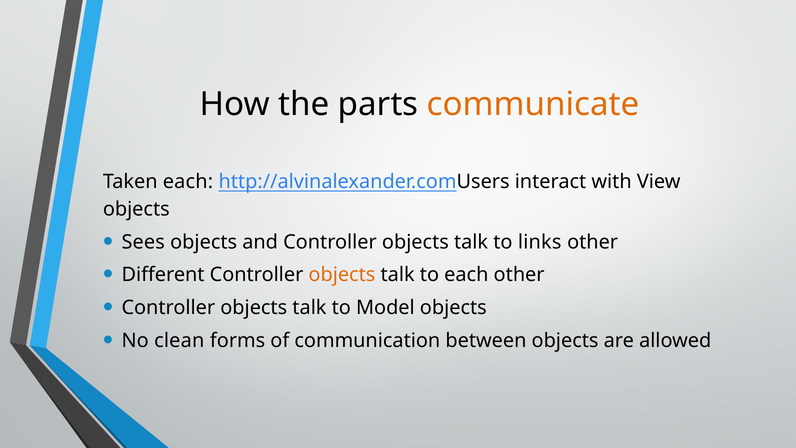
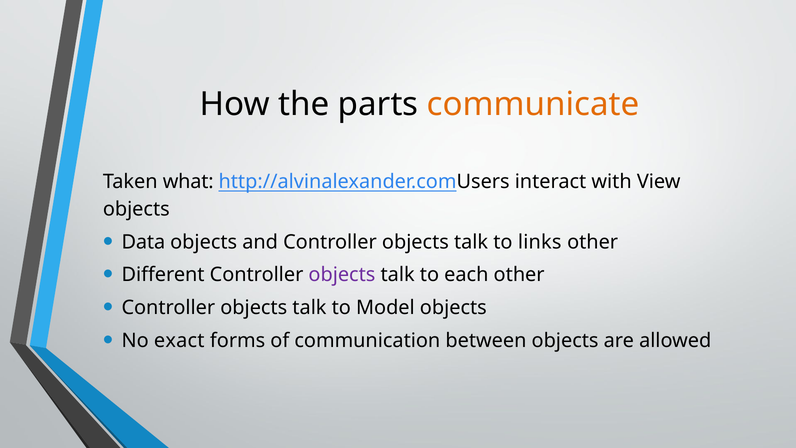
Taken each: each -> what (188, 182)
Sees: Sees -> Data (143, 242)
objects colour: orange -> purple (342, 275)
clean: clean -> exact (179, 340)
